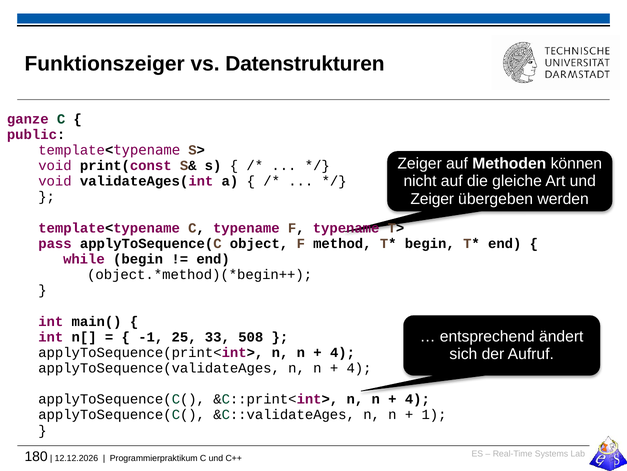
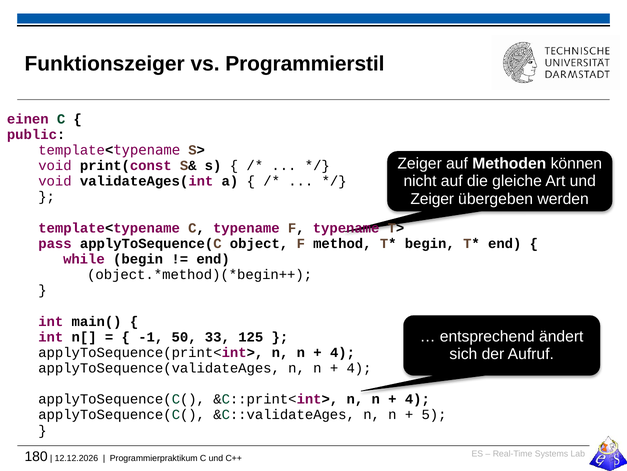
Datenstrukturen: Datenstrukturen -> Programmierstil (305, 64)
ganze: ganze -> einen (28, 119)
25: 25 -> 50 (184, 336)
508: 508 -> 125 (251, 336)
1: 1 -> 5 (434, 414)
